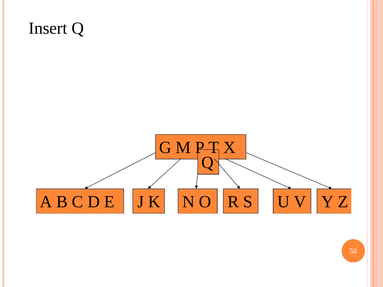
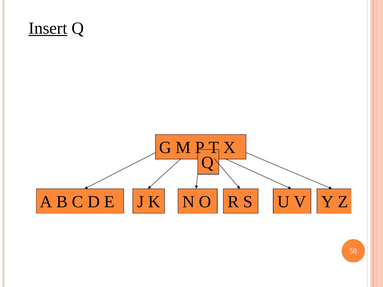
Insert underline: none -> present (48, 28)
